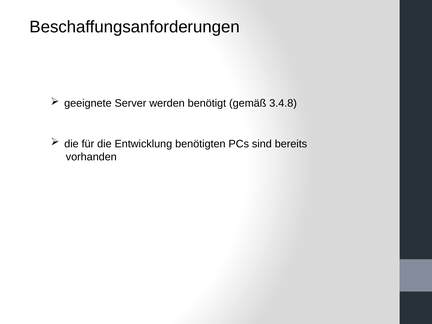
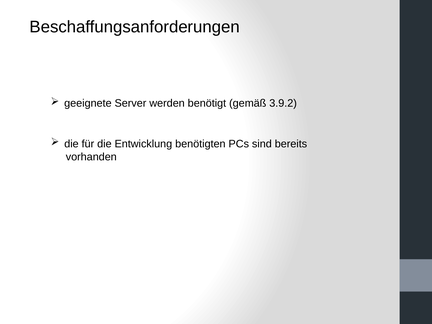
3.4.8: 3.4.8 -> 3.9.2 (283, 103)
